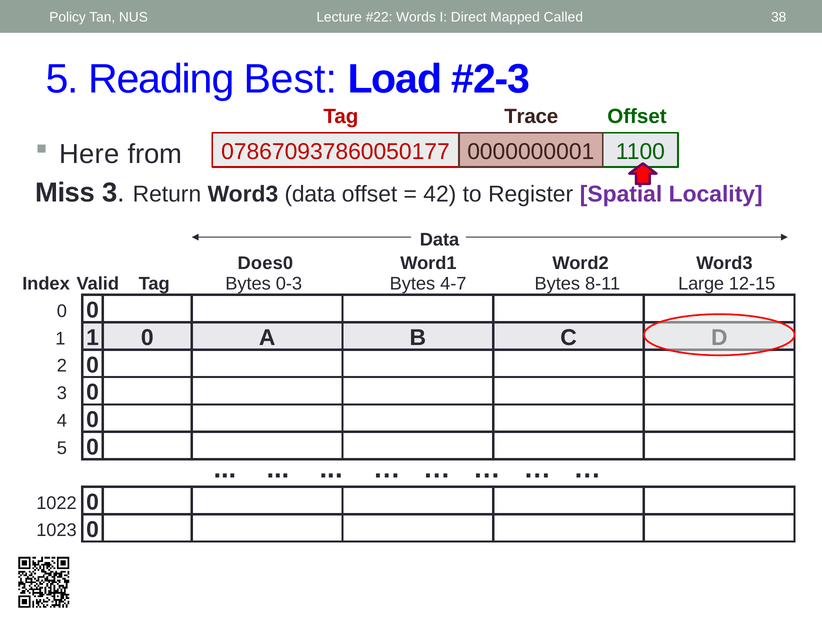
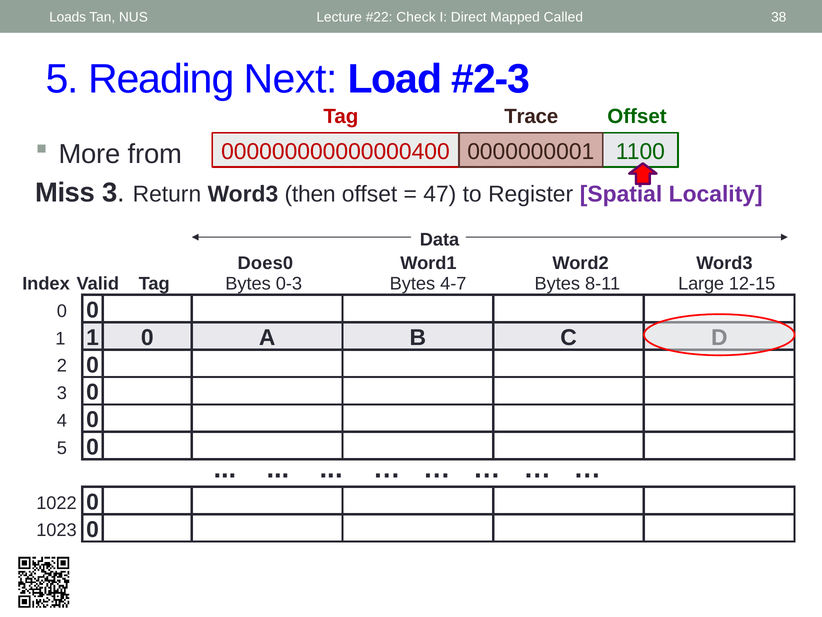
Policy: Policy -> Loads (68, 17)
Words: Words -> Check (416, 17)
Best: Best -> Next (291, 79)
Here: Here -> More (90, 154)
078670937860050177: 078670937860050177 -> 000000000000000400 (335, 151)
Word3 data: data -> then (310, 194)
42: 42 -> 47 (440, 194)
